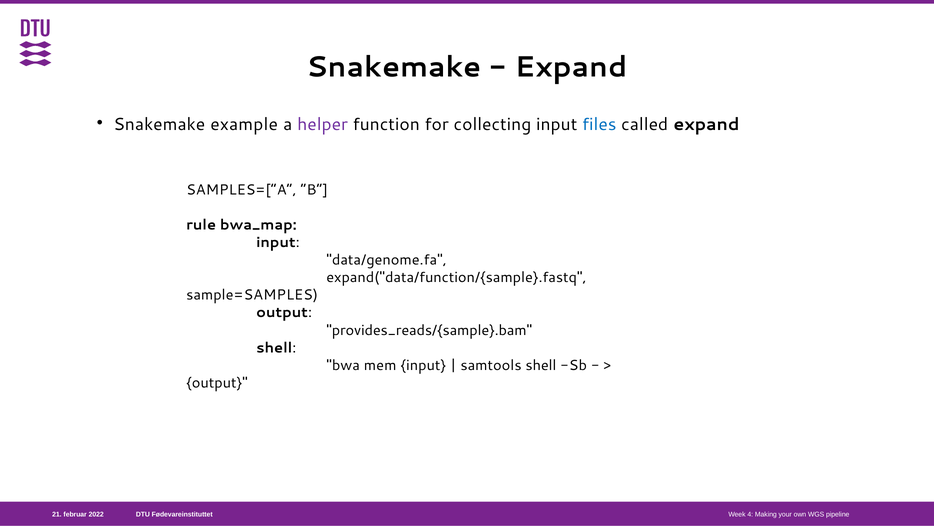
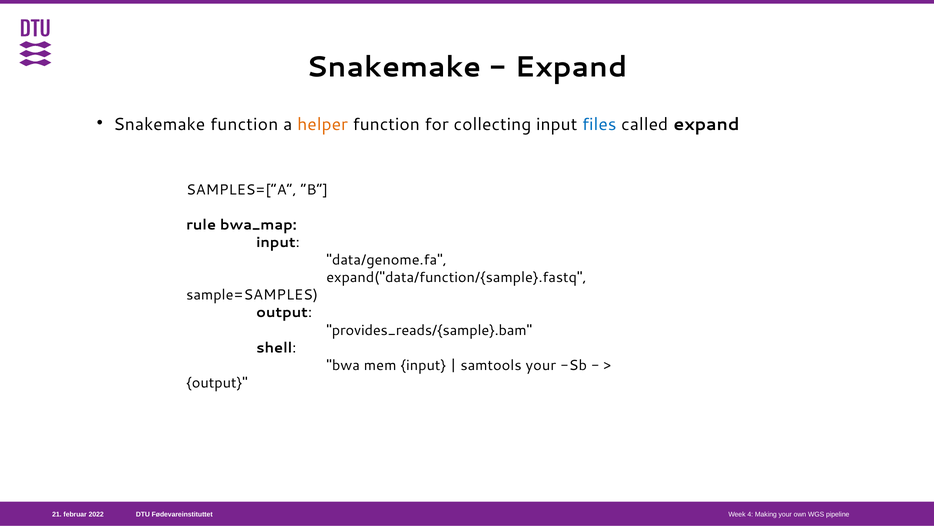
Snakemake example: example -> function (244, 125)
helper colour: purple -> orange (323, 125)
samtools shell: shell -> your (541, 365)
